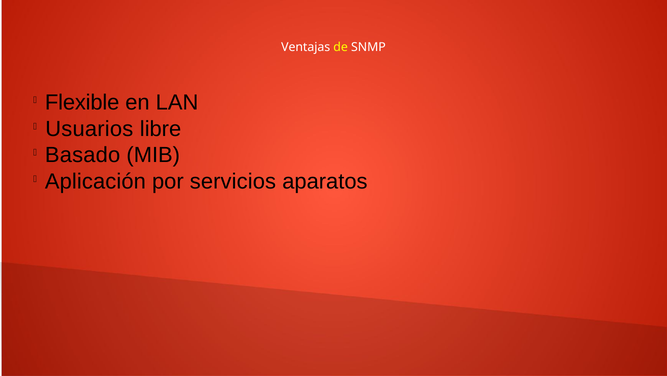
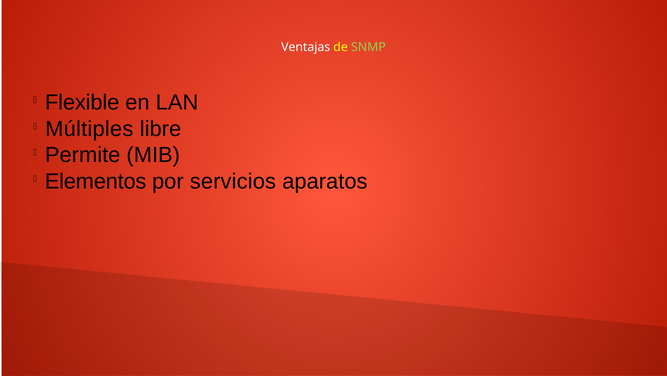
SNMP colour: white -> light green (368, 47)
Usuarios: Usuarios -> Múltiples (89, 129)
Basado: Basado -> Permite (83, 155)
Aplicación: Aplicación -> Elementos (96, 181)
